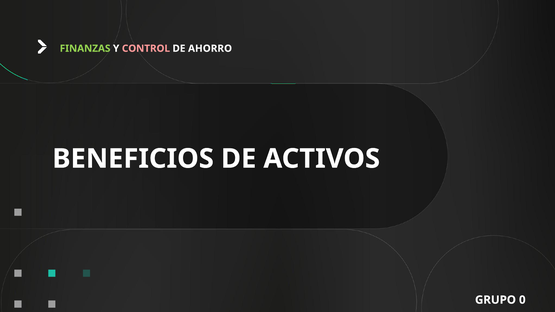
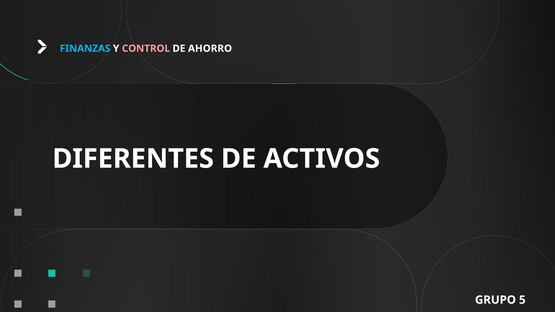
FINANZAS colour: light green -> light blue (85, 49)
BENEFICIOS: BENEFICIOS -> DIFERENTES (133, 159)
0: 0 -> 5 (522, 300)
